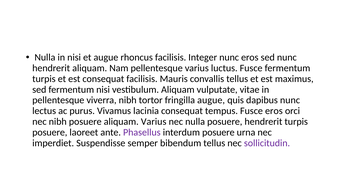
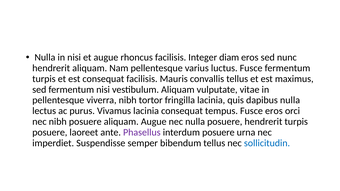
Integer nunc: nunc -> diam (229, 57)
fringilla augue: augue -> lacinia (211, 100)
dapibus nunc: nunc -> nulla (290, 100)
aliquam Varius: Varius -> Augue (154, 122)
sollicitudin colour: purple -> blue (267, 143)
